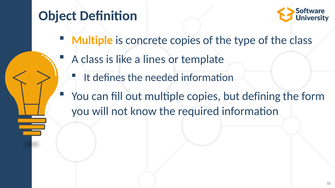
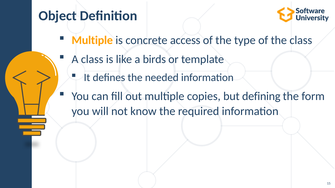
concrete copies: copies -> access (185, 40)
lines: lines -> birds (154, 59)
